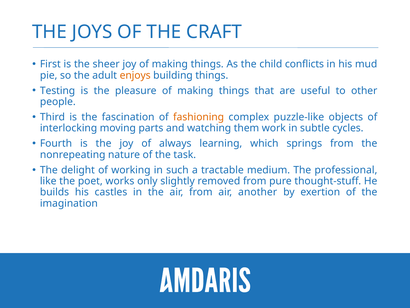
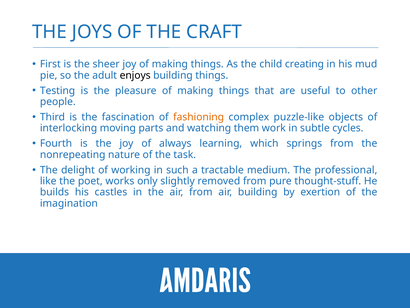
conflicts: conflicts -> creating (304, 64)
enjoys colour: orange -> black (135, 75)
air another: another -> building (258, 192)
